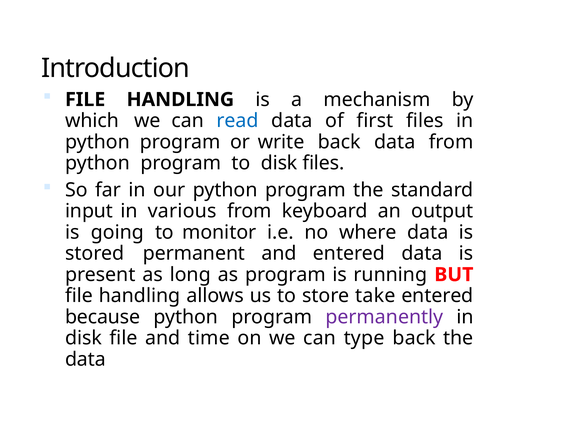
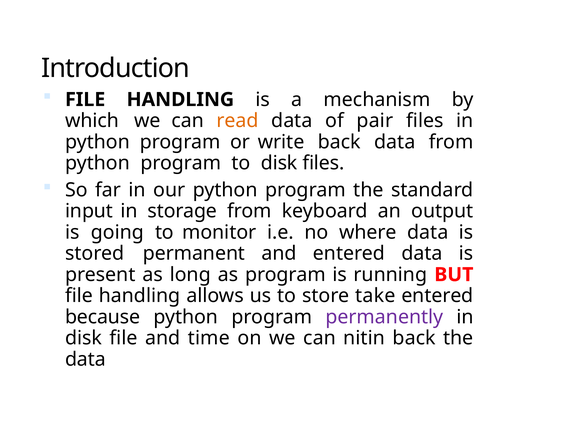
read colour: blue -> orange (238, 121)
first: first -> pair (375, 121)
various: various -> storage (182, 211)
type: type -> nitin (364, 338)
